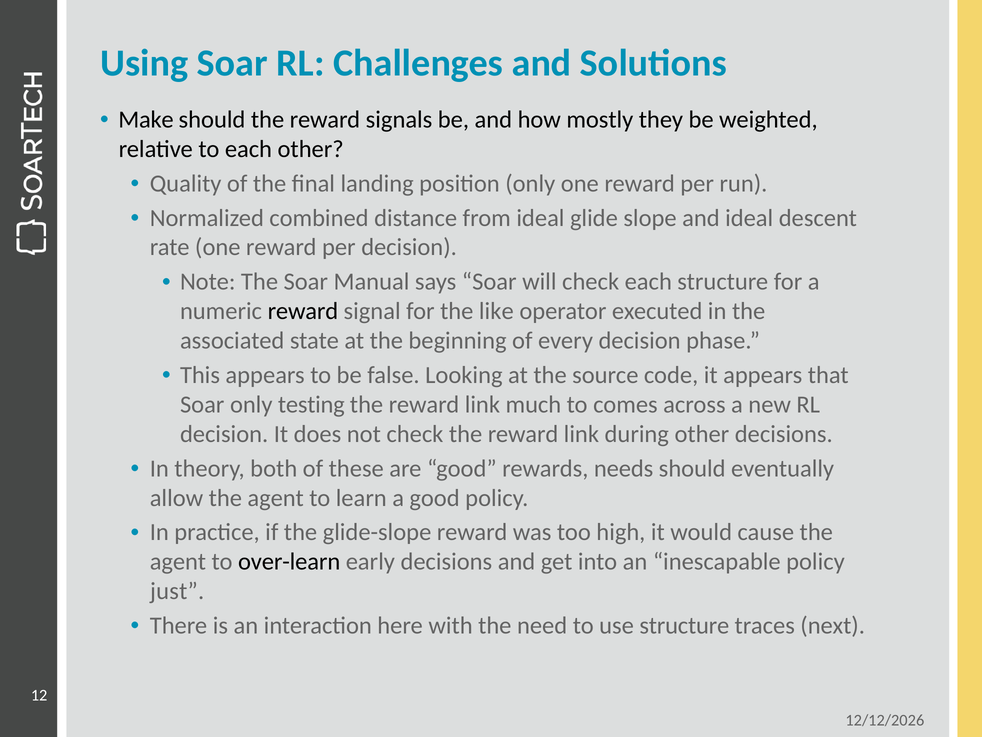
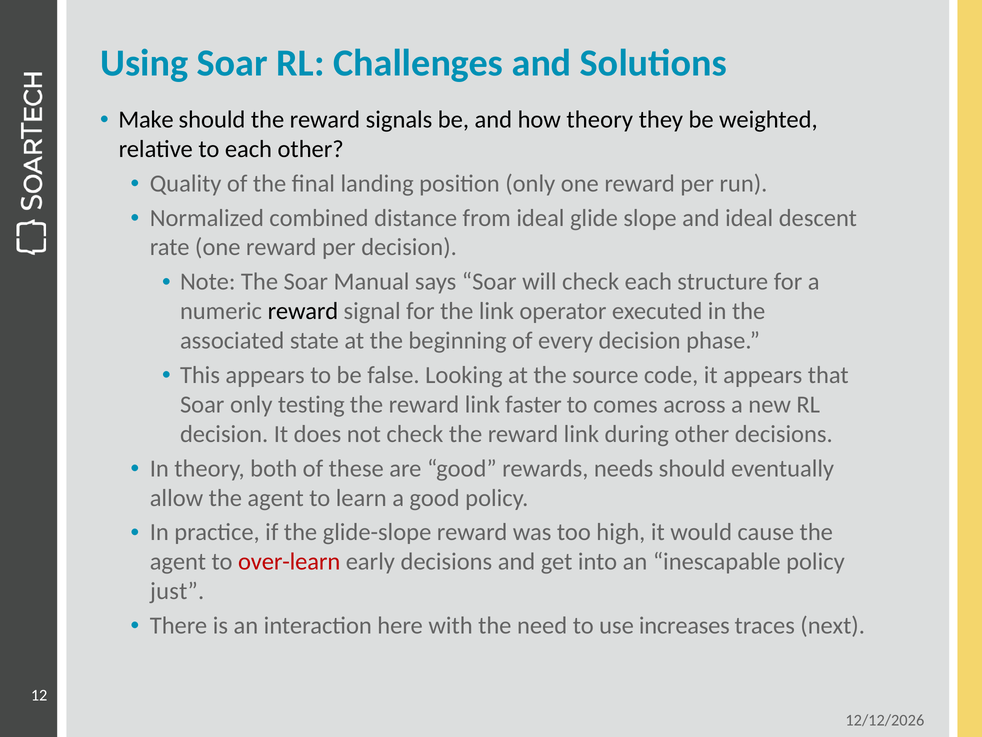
how mostly: mostly -> theory (600, 120)
the like: like -> link (496, 311)
much: much -> faster (533, 404)
over-learn colour: black -> red (289, 561)
use structure: structure -> increases (684, 625)
